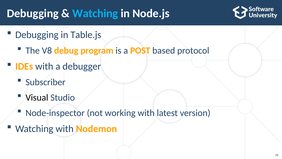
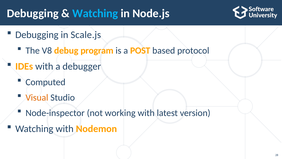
Table.js: Table.js -> Scale.js (86, 35)
Subscriber: Subscriber -> Computed (45, 82)
Visual colour: black -> orange (37, 97)
